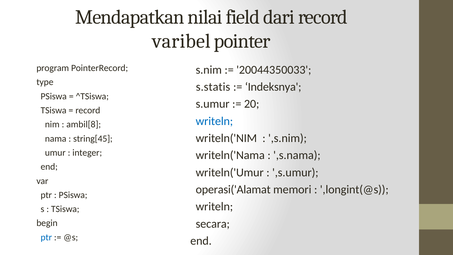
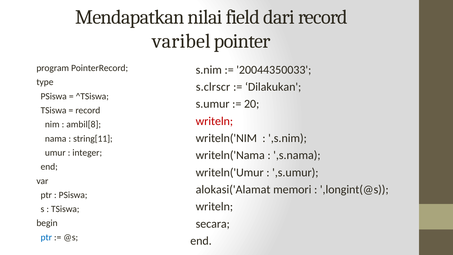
s.statis: s.statis -> s.clrscr (213, 87)
Indeksnya: Indeksnya -> Dilakukan (273, 87)
writeln colour: blue -> red (214, 121)
string[45: string[45 -> string[11 (93, 138)
operasi('Alamat: operasi('Alamat -> alokasi('Alamat (233, 189)
